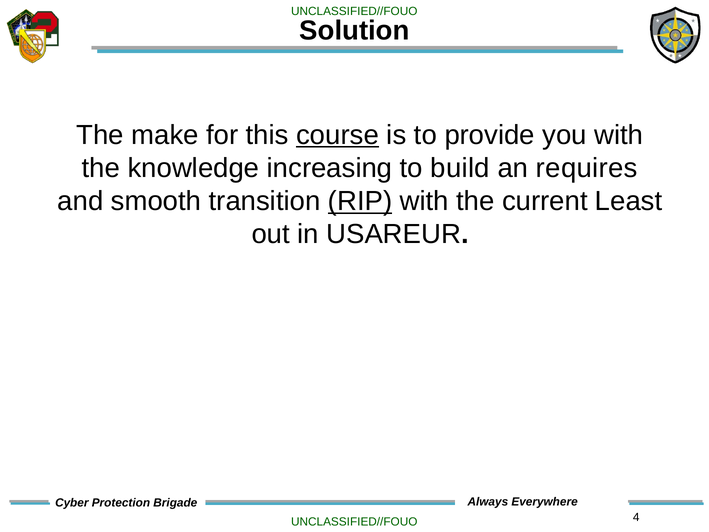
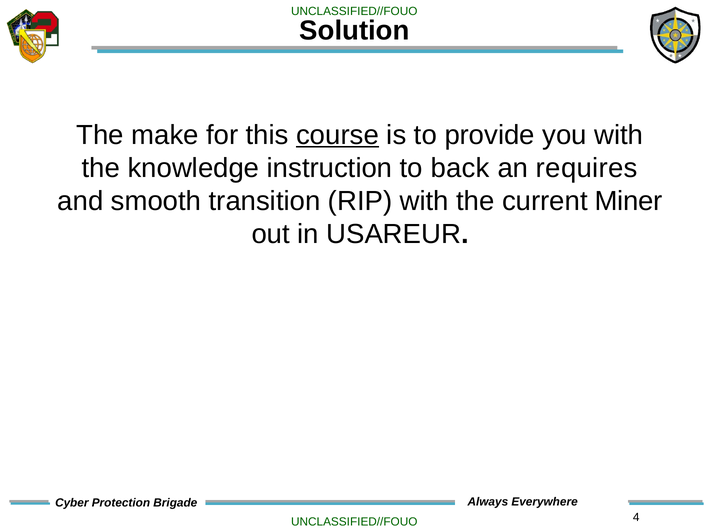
increasing: increasing -> instruction (330, 168)
build: build -> back (460, 168)
RIP underline: present -> none (360, 201)
Least: Least -> Miner (629, 201)
